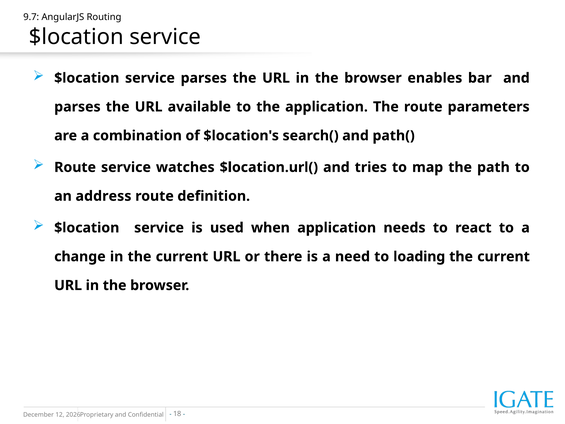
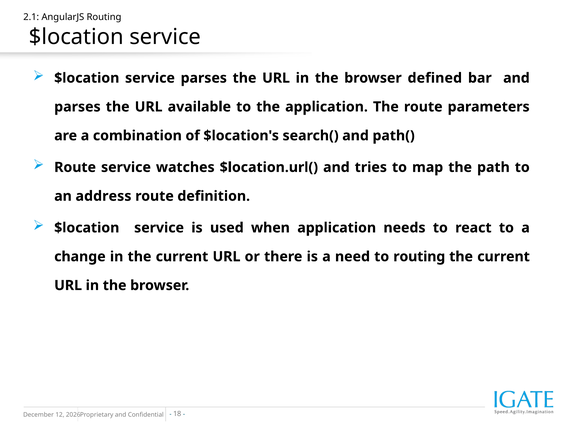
9.7: 9.7 -> 2.1 (31, 17)
enables: enables -> defined (435, 78)
to loading: loading -> routing (419, 256)
